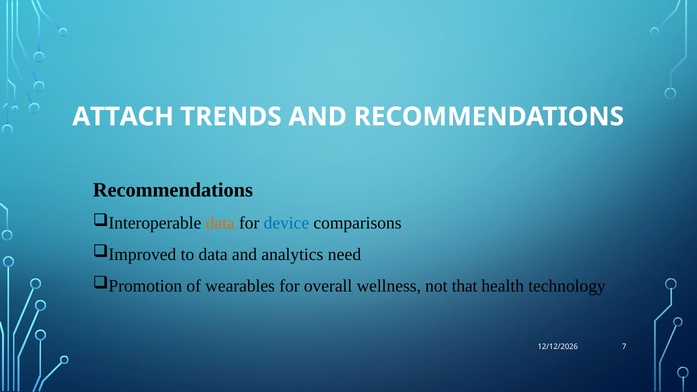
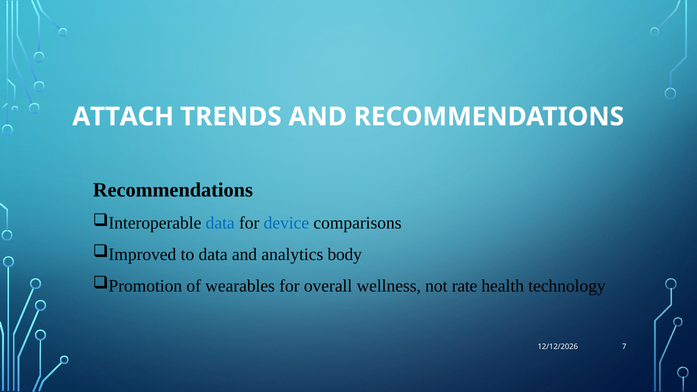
data colour: orange -> blue (220, 223)
need: need -> body (345, 255)
that: that -> rate (465, 286)
